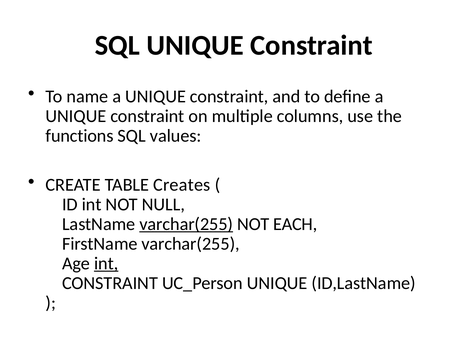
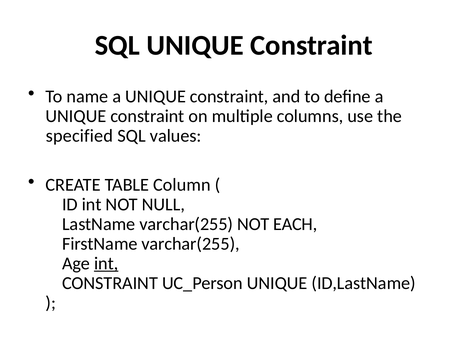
functions: functions -> specified (79, 136)
Creates: Creates -> Column (182, 185)
varchar(255 underline: present -> none (186, 224)
